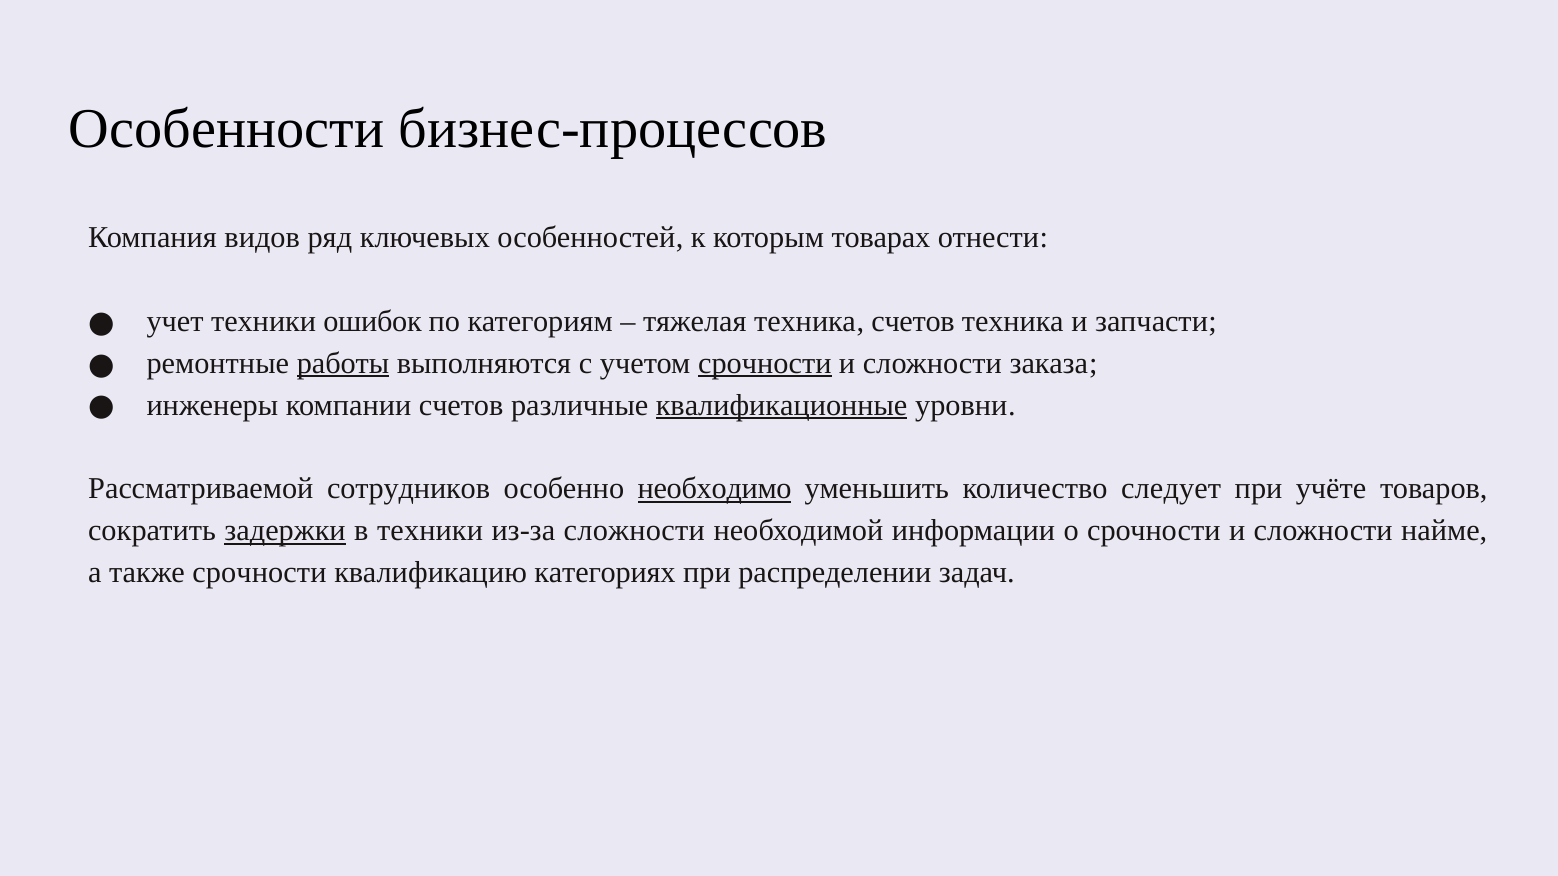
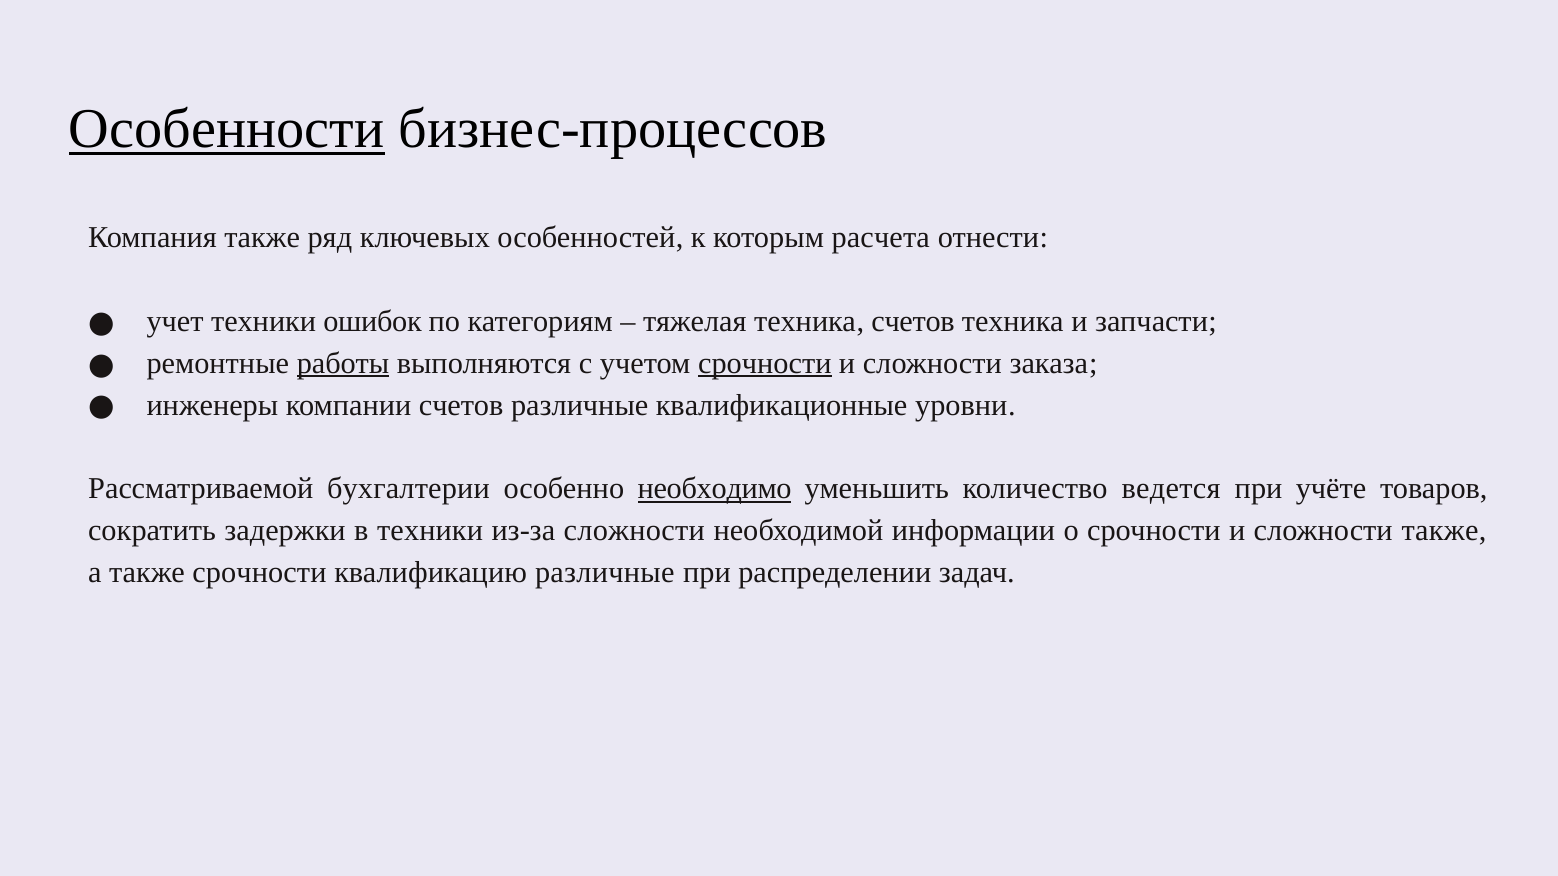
Особенности underline: none -> present (227, 129)
Компания видов: видов -> также (262, 238)
товарах: товарах -> расчета (881, 238)
квалификационные underline: present -> none (782, 405)
сотрудников: сотрудников -> бухгалтерии (408, 489)
следует: следует -> ведется (1171, 489)
задержки underline: present -> none (285, 531)
сложности найме: найме -> также (1444, 531)
квалификацию категориях: категориях -> различные (605, 573)
